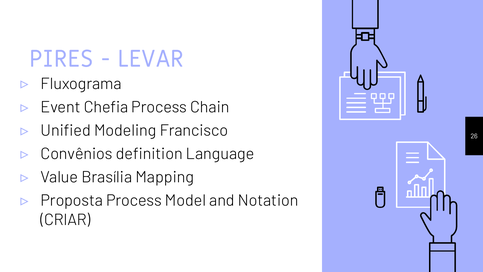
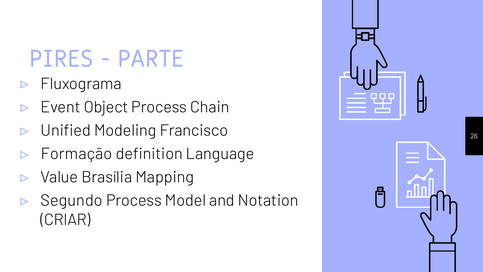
LEVAR: LEVAR -> PARTE (151, 59)
Chefia: Chefia -> Object (106, 107)
Convênios: Convênios -> Formação (76, 154)
Proposta: Proposta -> Segundo (72, 200)
